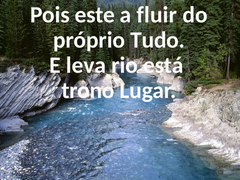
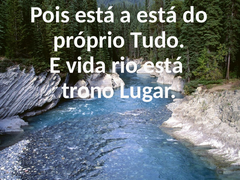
Pois este: este -> está (95, 15)
a fluir: fluir -> está (157, 15)
leva: leva -> vida (86, 65)
